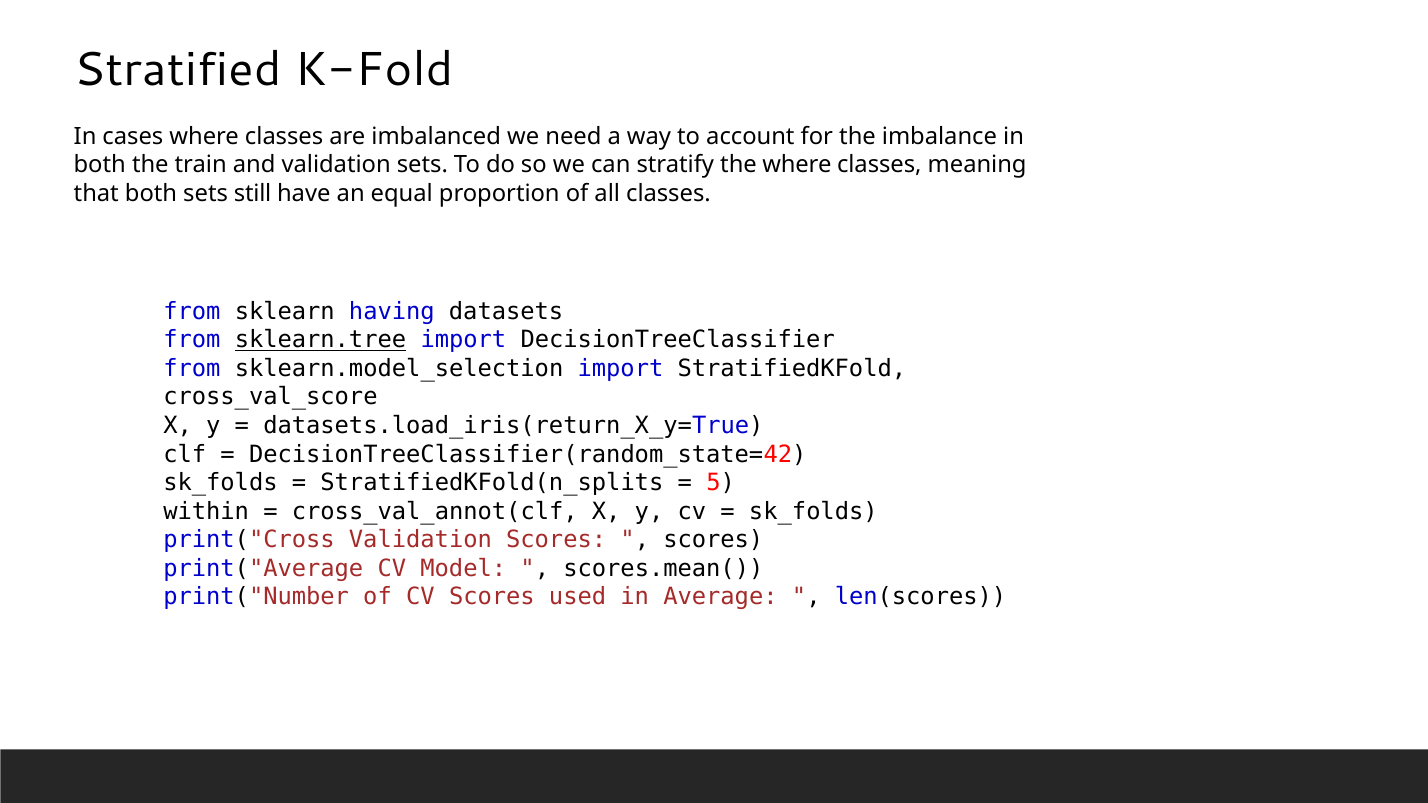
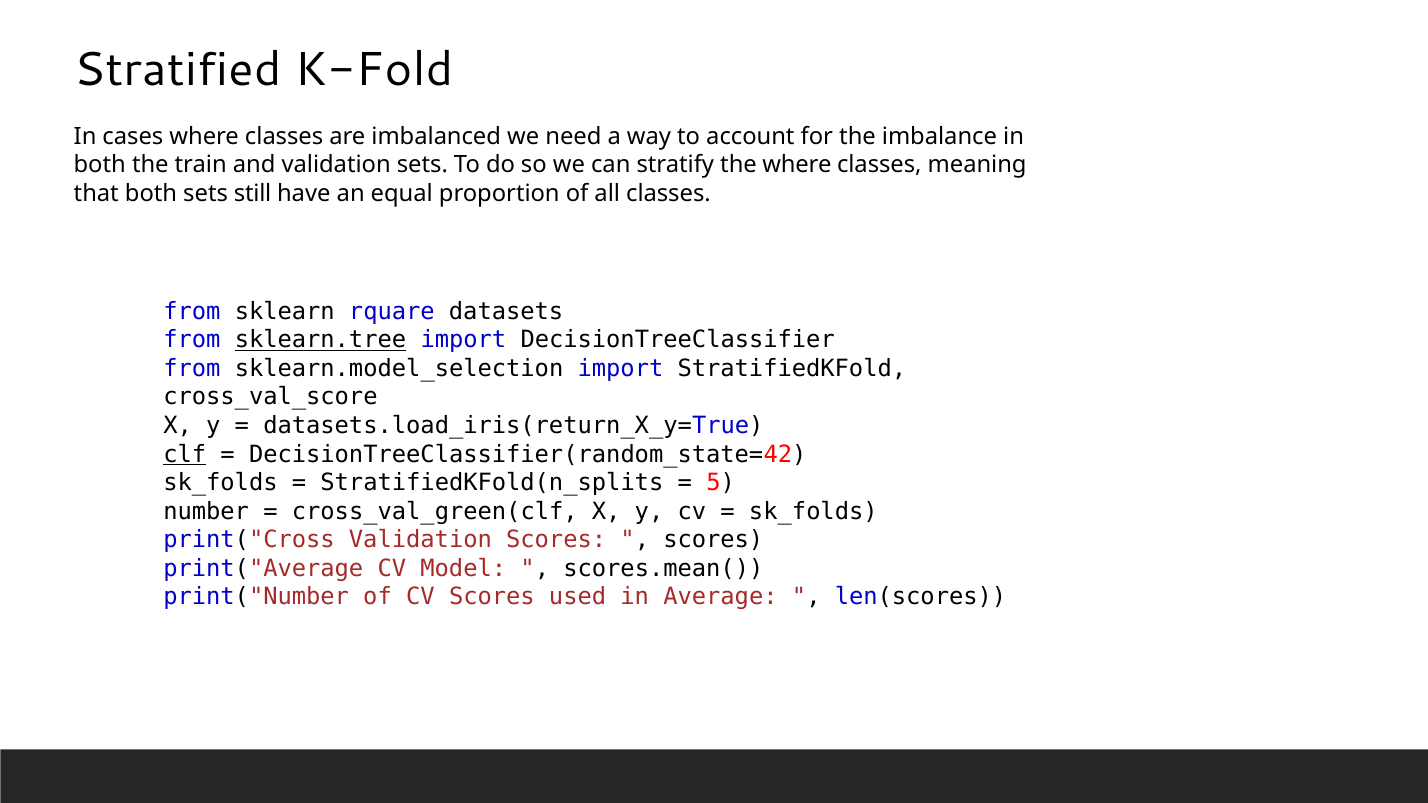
having: having -> rquare (392, 312)
clf underline: none -> present (185, 454)
within: within -> number (206, 511)
cross_val_annot(clf: cross_val_annot(clf -> cross_val_green(clf (435, 511)
